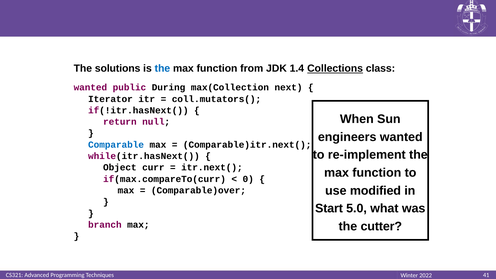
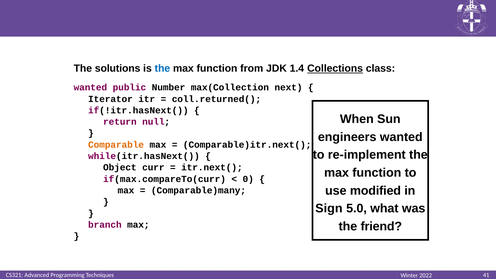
During: During -> Number (169, 87)
coll.mutators(: coll.mutators( -> coll.returned( (216, 99)
Comparable colour: blue -> orange (116, 145)
Comparable)over: Comparable)over -> Comparable)many (198, 190)
Start: Start -> Sign (329, 208)
cutter: cutter -> friend (381, 226)
